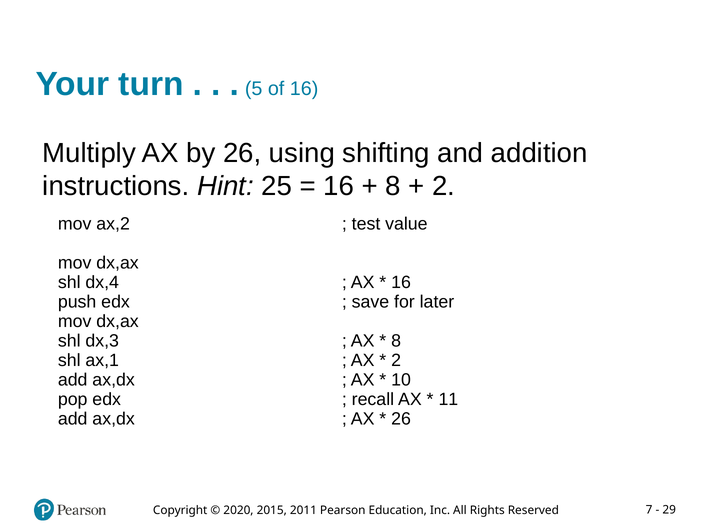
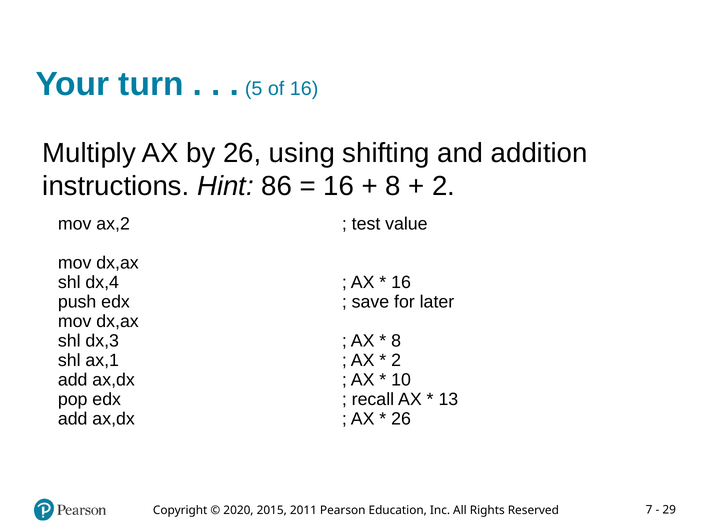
25: 25 -> 86 (277, 187)
11: 11 -> 13 (448, 400)
